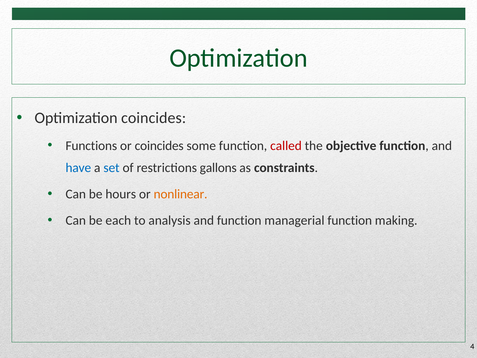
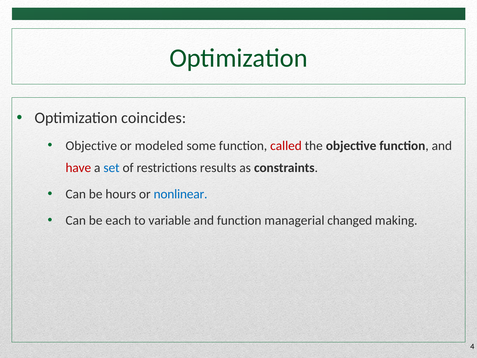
Functions: Functions -> Objective (91, 146)
or coincides: coincides -> modeled (159, 146)
have colour: blue -> red (78, 168)
gallons: gallons -> results (218, 168)
nonlinear colour: orange -> blue (181, 194)
analysis: analysis -> variable (170, 220)
managerial function: function -> changed (350, 220)
